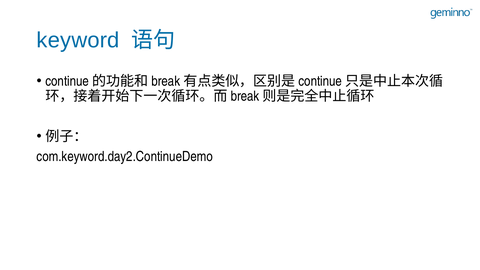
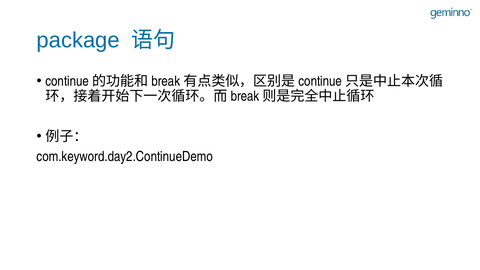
keyword: keyword -> package (78, 40)
